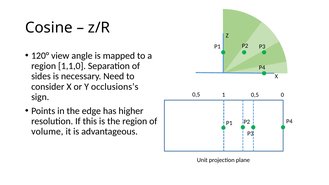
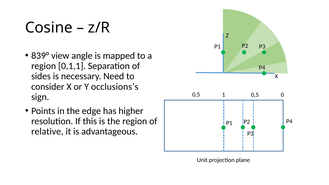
120°: 120° -> 839° (40, 56)
1,1,0: 1,1,0 -> 0,1,1 (72, 66)
volume: volume -> relative (47, 132)
